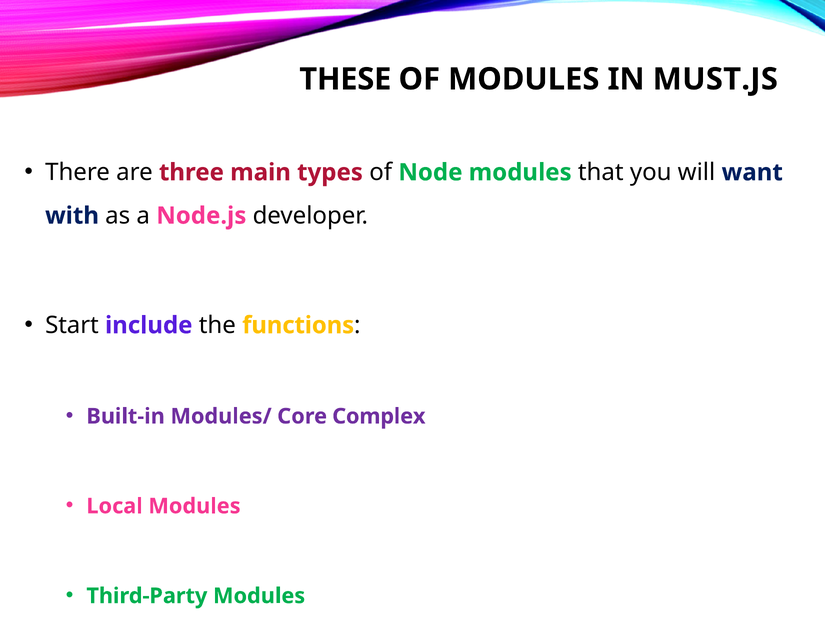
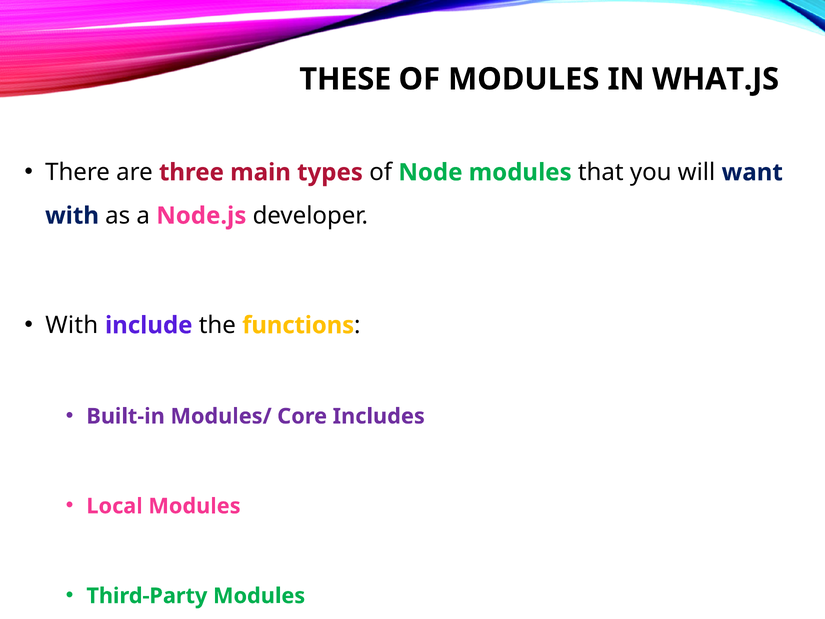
MUST.JS: MUST.JS -> WHAT.JS (716, 79)
Start: Start -> With (72, 325)
Complex: Complex -> Includes (379, 416)
